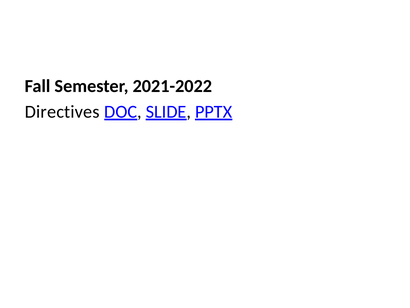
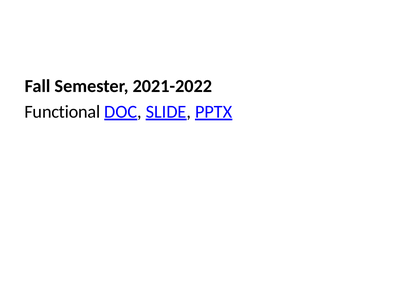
Directives: Directives -> Functional (62, 112)
